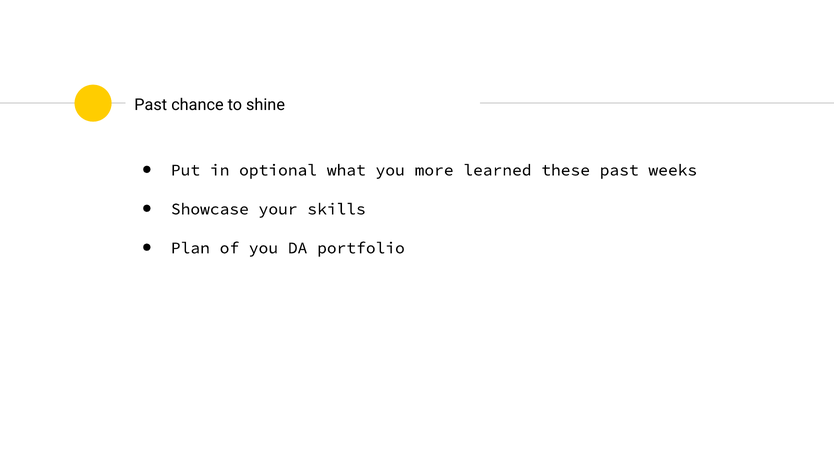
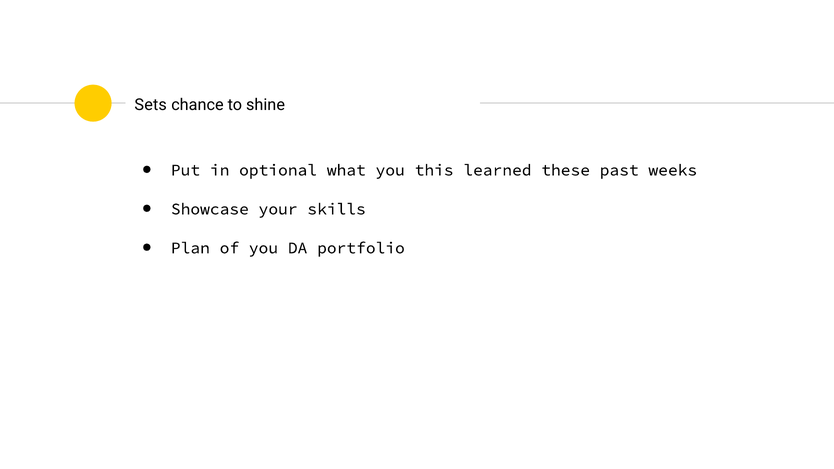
Past: Past -> Sets (151, 105)
more: more -> this (434, 170)
